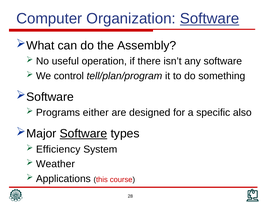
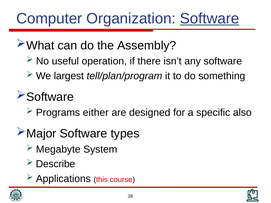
control: control -> largest (69, 76)
Software underline: present -> none (83, 134)
Efficiency: Efficiency -> Megabyte (58, 149)
Weather: Weather -> Describe (55, 164)
